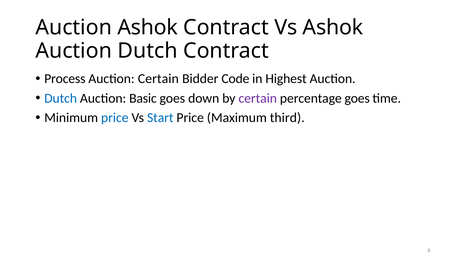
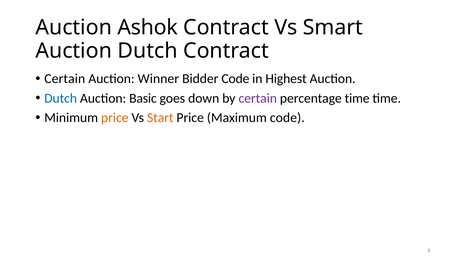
Vs Ashok: Ashok -> Smart (333, 28)
Process: Process -> Certain (65, 79)
Auction Certain: Certain -> Winner (158, 79)
percentage goes: goes -> time (357, 98)
price colour: blue -> orange (115, 118)
Start colour: blue -> orange (160, 118)
Maximum third: third -> code (287, 118)
